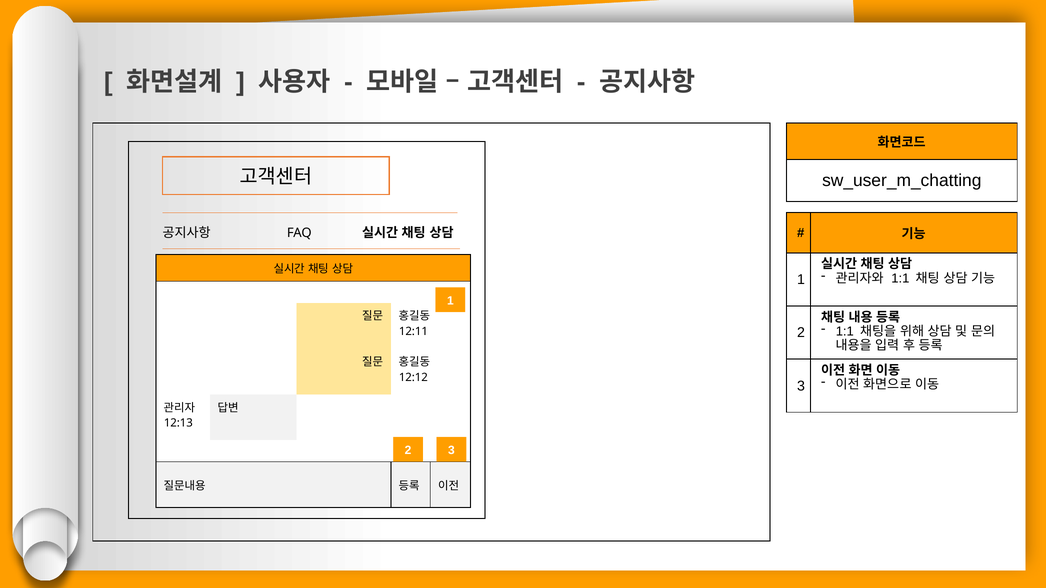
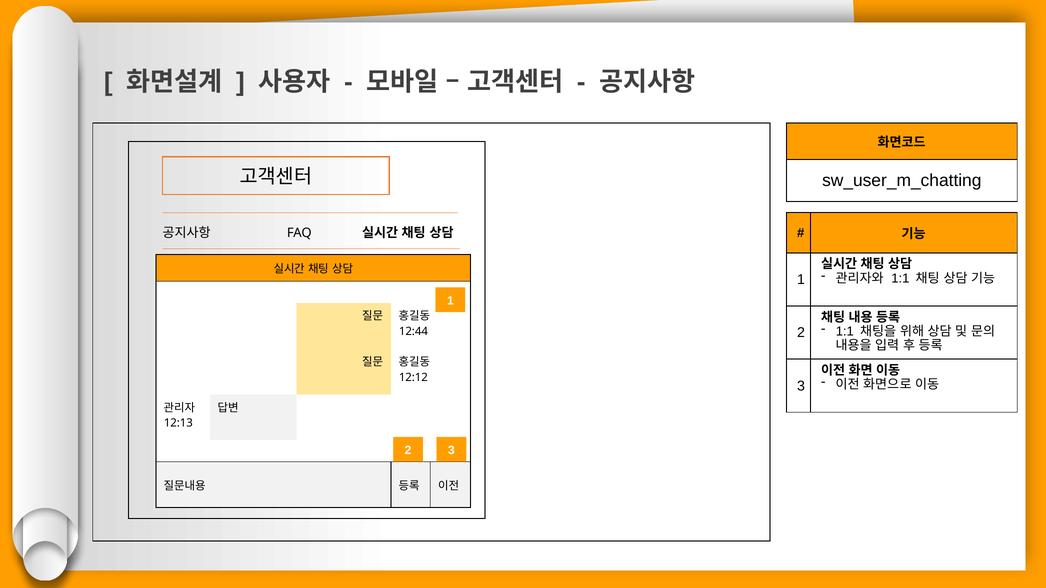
12:11: 12:11 -> 12:44 (413, 332)
